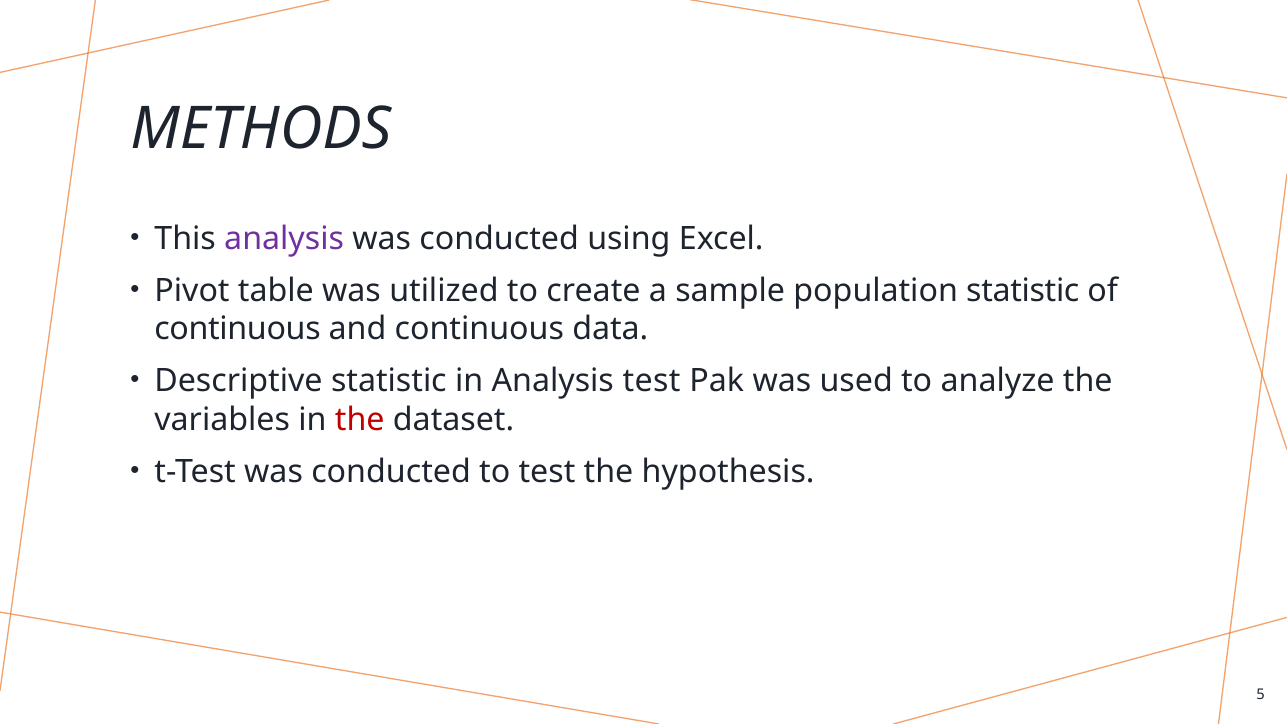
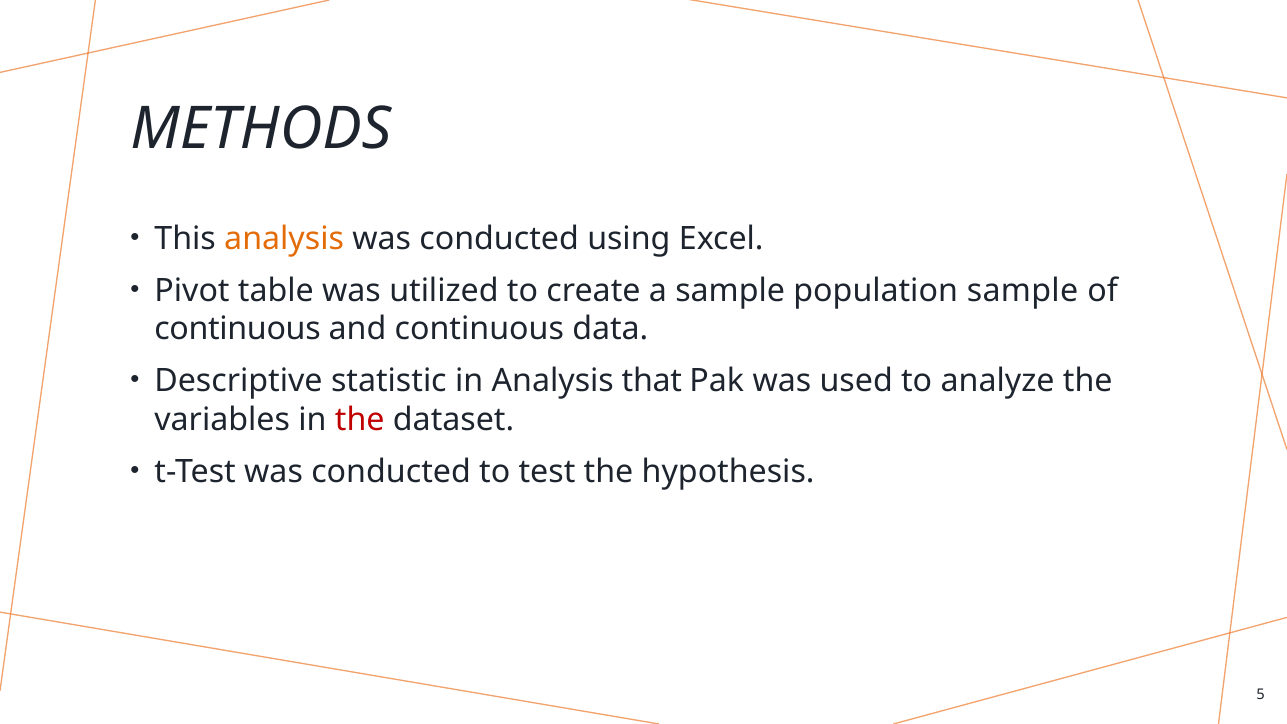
analysis colour: purple -> orange (284, 239)
population statistic: statistic -> sample (1022, 291)
Analysis test: test -> that (652, 381)
